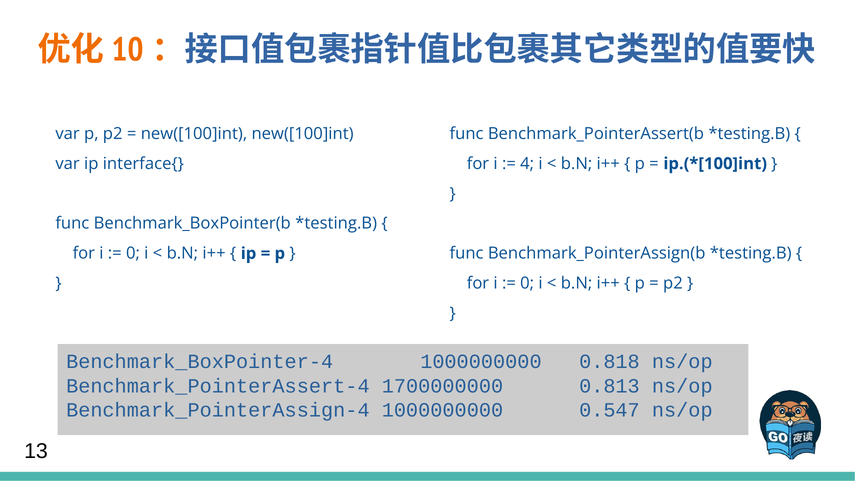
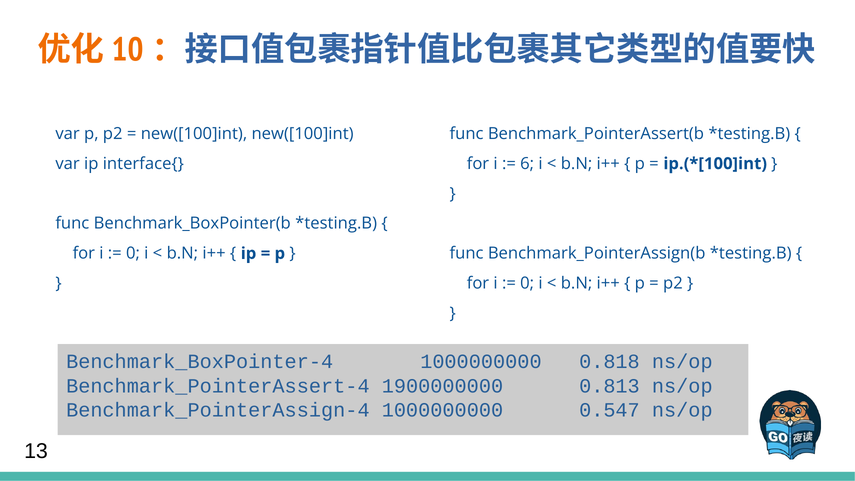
4: 4 -> 6 (527, 164)
1700000000: 1700000000 -> 1900000000 (442, 386)
